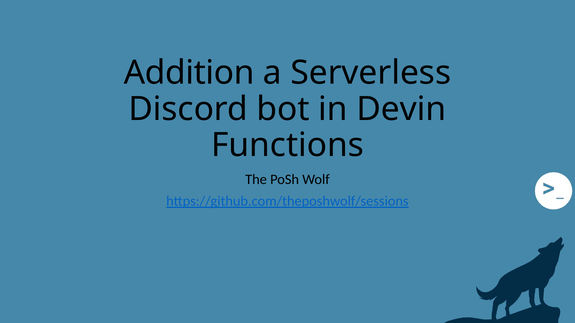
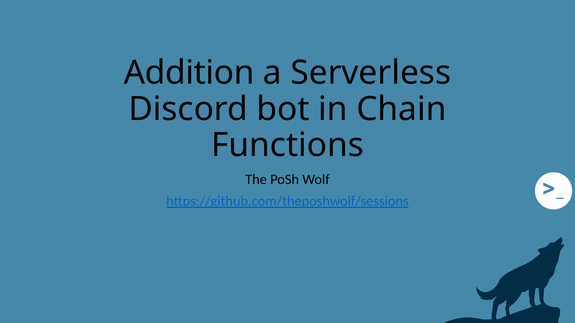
Devin: Devin -> Chain (401, 109)
